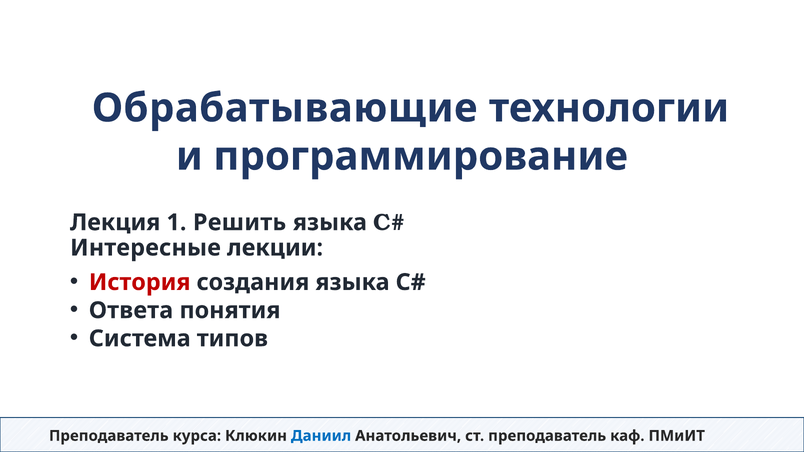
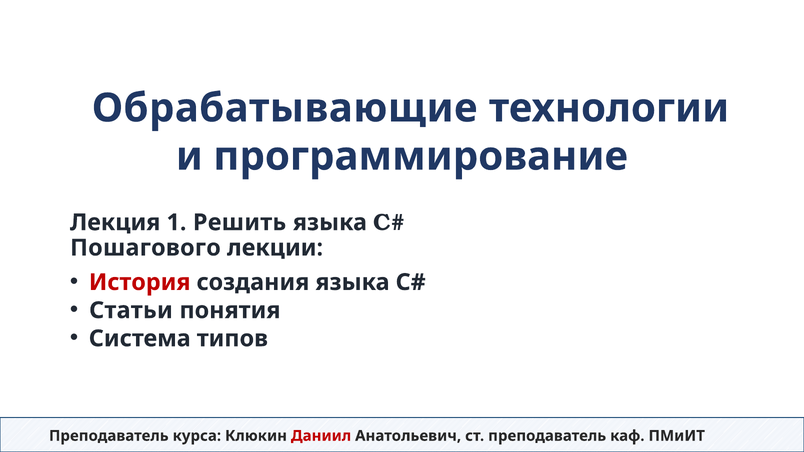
Интересные: Интересные -> Пошагового (145, 248)
Ответа: Ответа -> Статьи (131, 311)
Даниил colour: blue -> red (321, 436)
